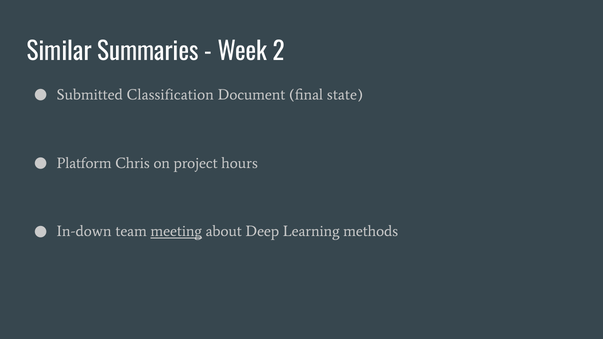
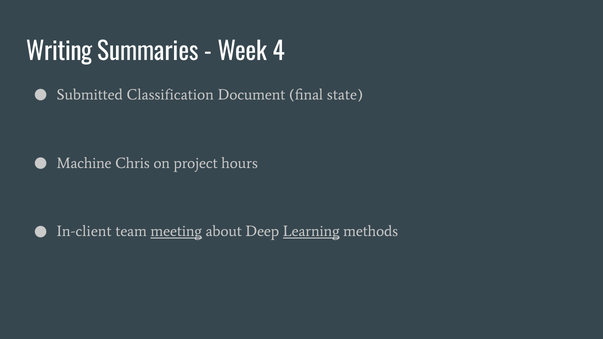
Similar: Similar -> Writing (59, 52)
2: 2 -> 4 (279, 52)
Platform: Platform -> Machine (84, 163)
In-down: In-down -> In-client (84, 232)
Learning underline: none -> present (311, 232)
